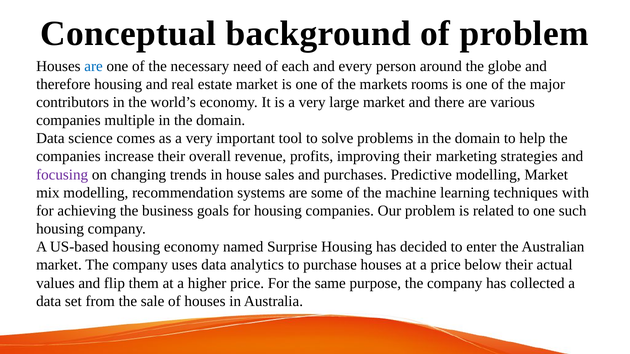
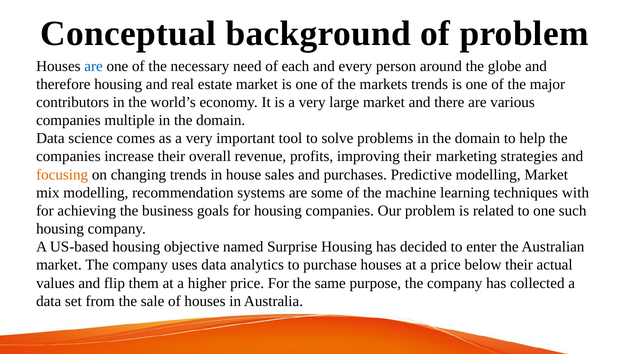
markets rooms: rooms -> trends (430, 84)
focusing colour: purple -> orange (62, 175)
housing economy: economy -> objective (192, 247)
